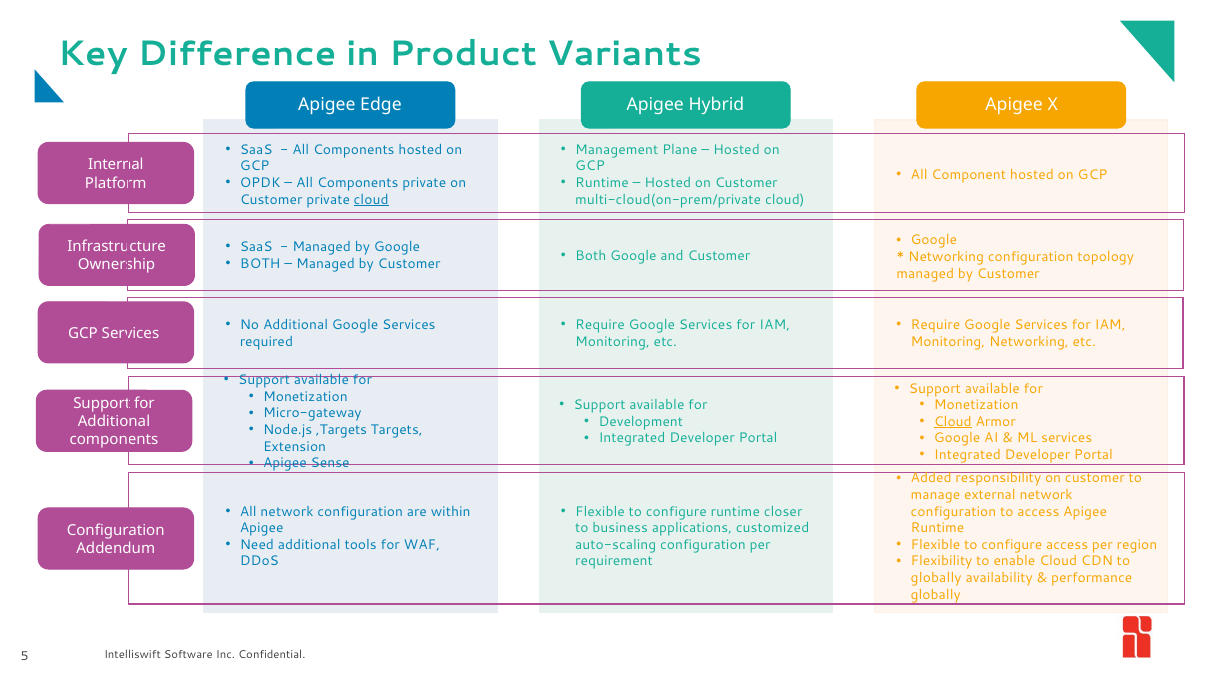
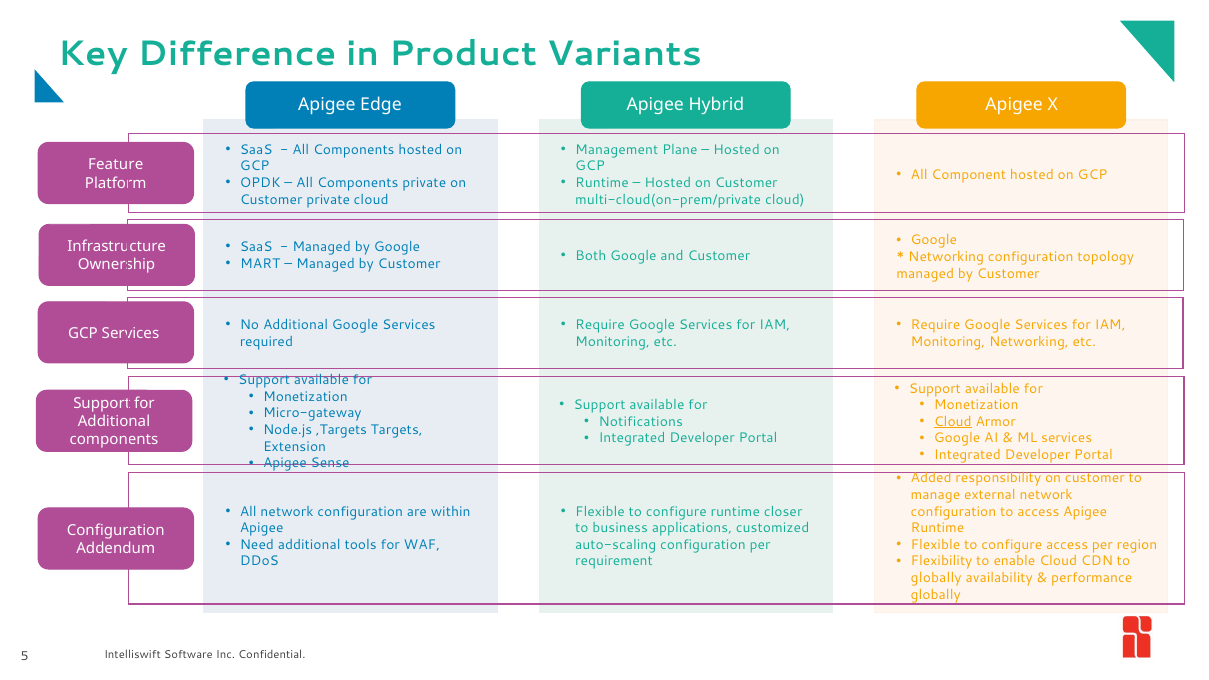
Internal: Internal -> Feature (116, 165)
cloud underline: present -> none (371, 200)
BOTH: BOTH -> MART (260, 264)
Development: Development -> Notifications (641, 422)
